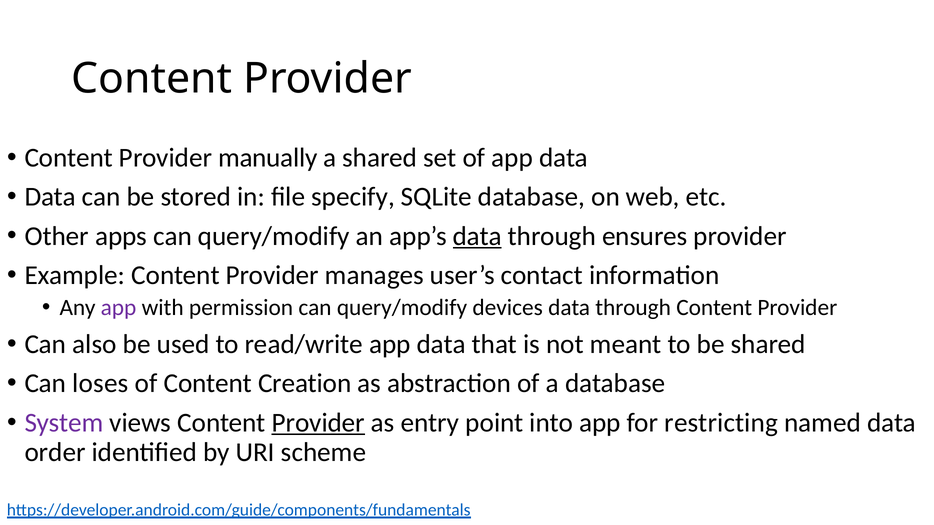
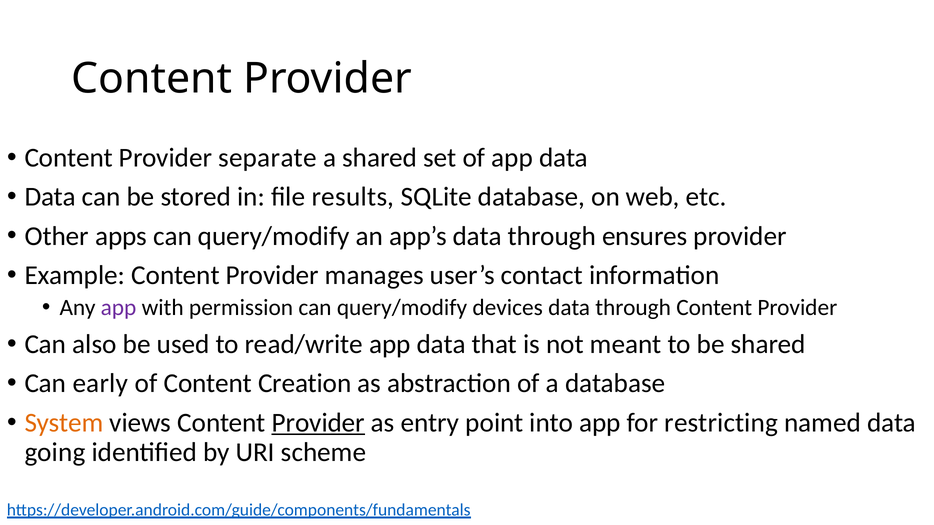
manually: manually -> separate (267, 158)
specify: specify -> results (353, 197)
data underline: present -> none (477, 236)
loses: loses -> early (100, 384)
System colour: purple -> orange (64, 423)
order: order -> going (55, 452)
